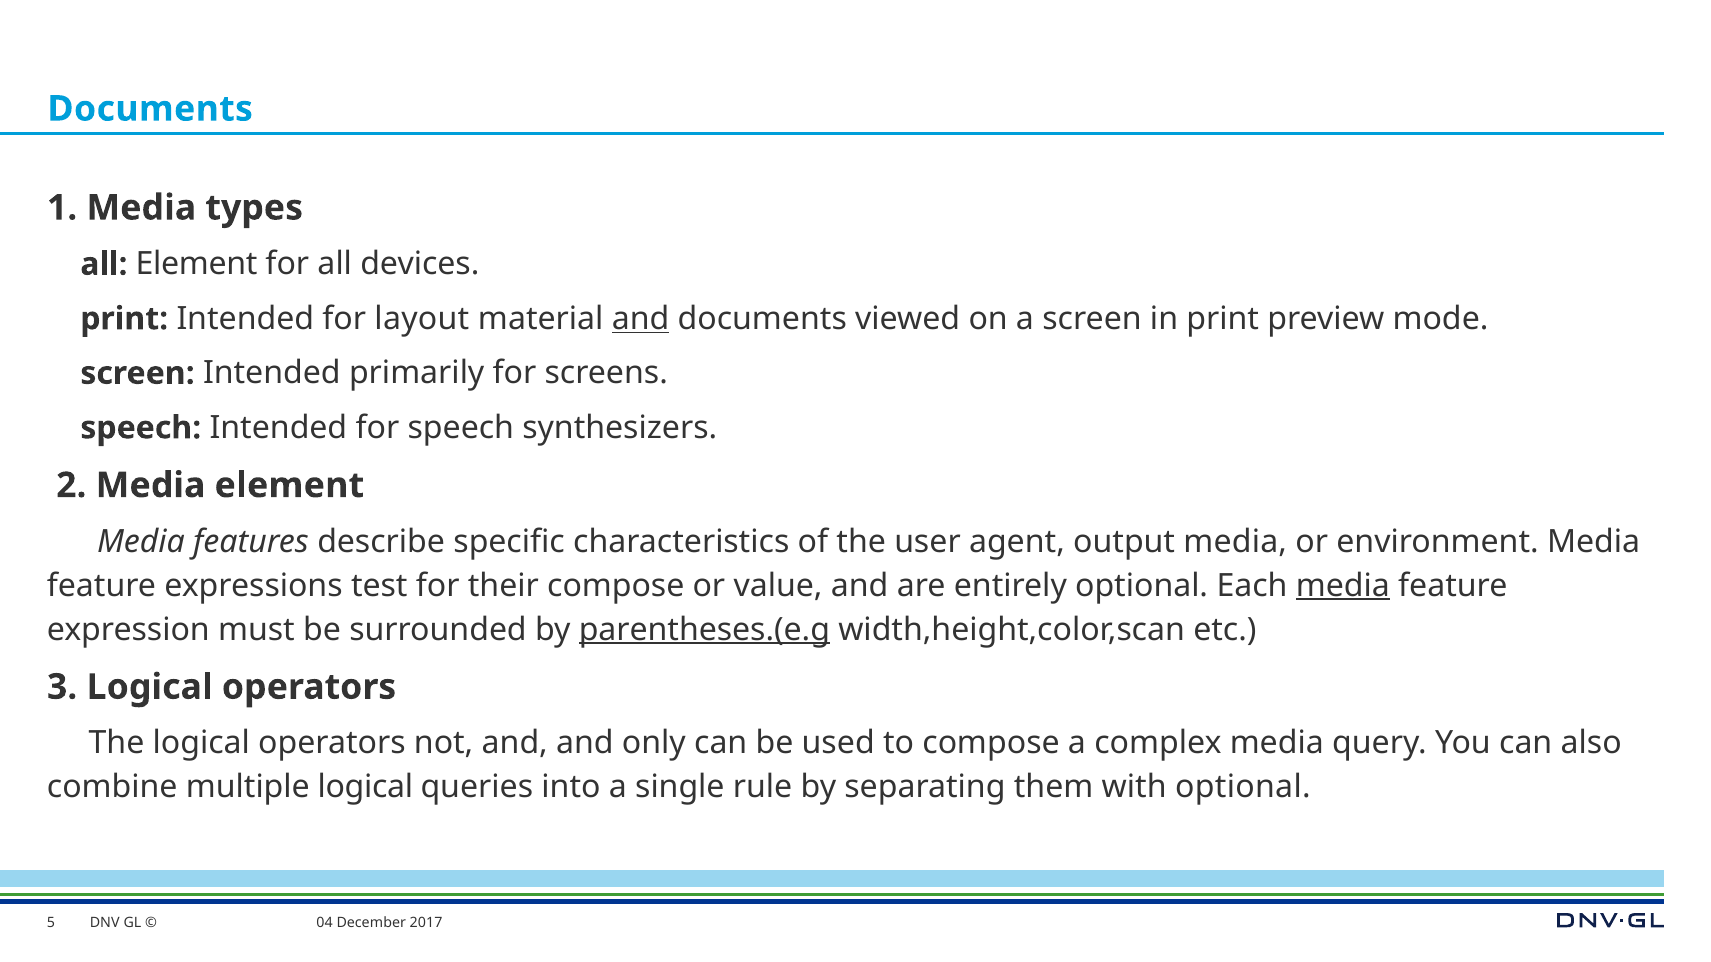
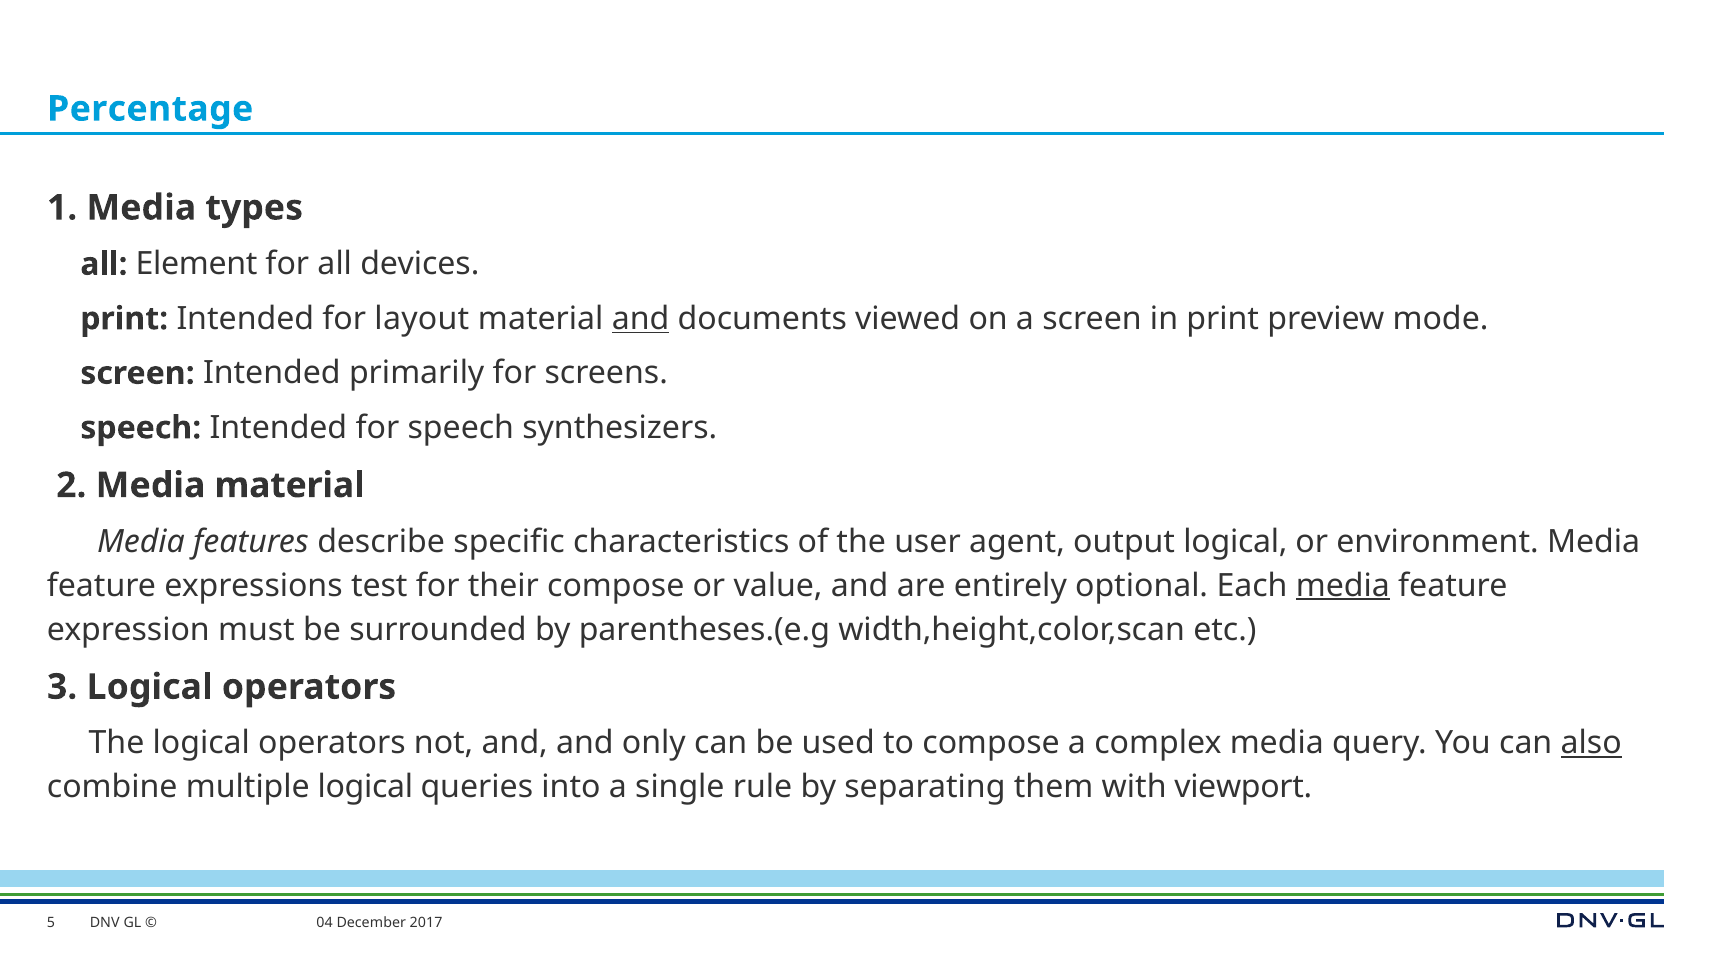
Documents: Documents -> Percentage (150, 109)
Media element: element -> material (290, 486)
output media: media -> logical (1235, 542)
parentheses.(e.g underline: present -> none (704, 630)
also underline: none -> present (1591, 744)
with optional: optional -> viewport (1243, 788)
